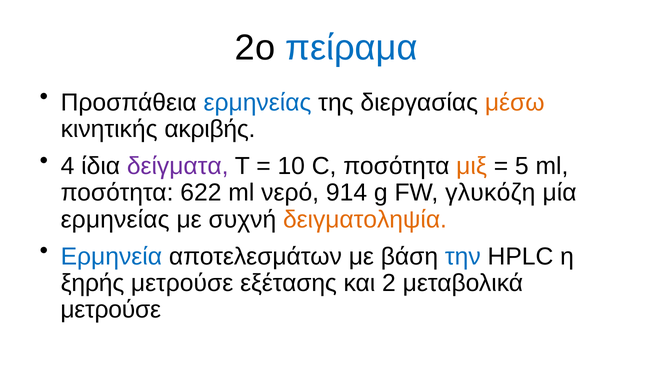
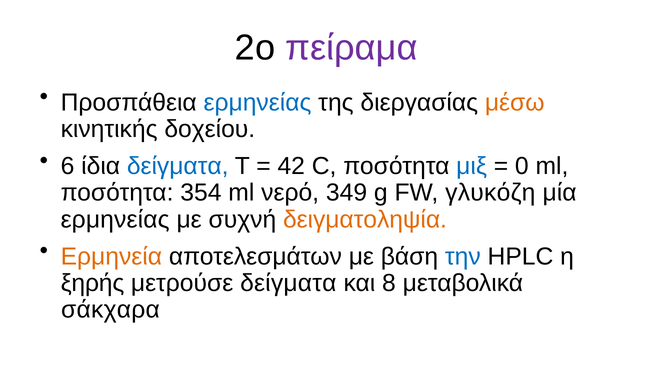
πείραμα colour: blue -> purple (351, 48)
ακριβής: ακριβής -> δοχείου (210, 129)
4: 4 -> 6 (67, 166)
δείγματα colour: purple -> blue (178, 166)
10: 10 -> 42 (291, 166)
μιξ colour: orange -> blue (472, 166)
5: 5 -> 0 (522, 166)
622: 622 -> 354 (201, 193)
914: 914 -> 349 (347, 193)
Ερμηνεία colour: blue -> orange (111, 257)
μετρούσε εξέτασης: εξέτασης -> δείγματα (288, 283)
2: 2 -> 8 (389, 283)
μετρούσε: μετρούσε -> σάκχαρα (110, 310)
